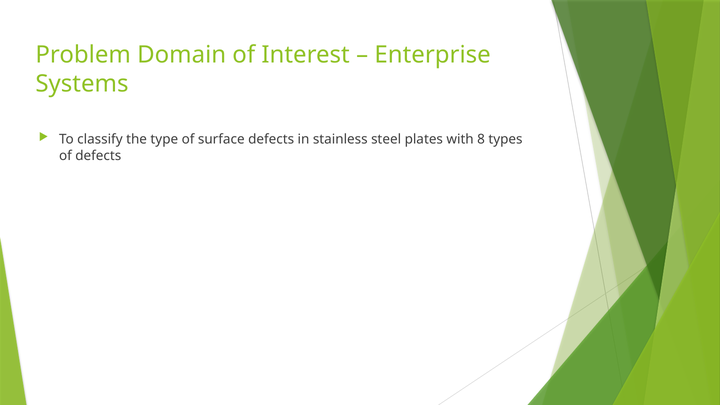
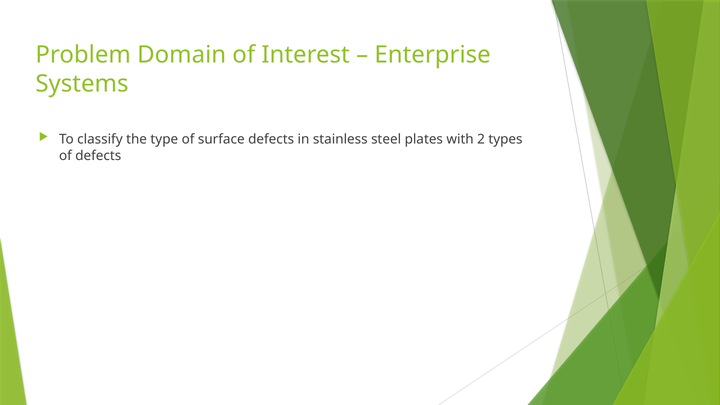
8: 8 -> 2 (481, 139)
